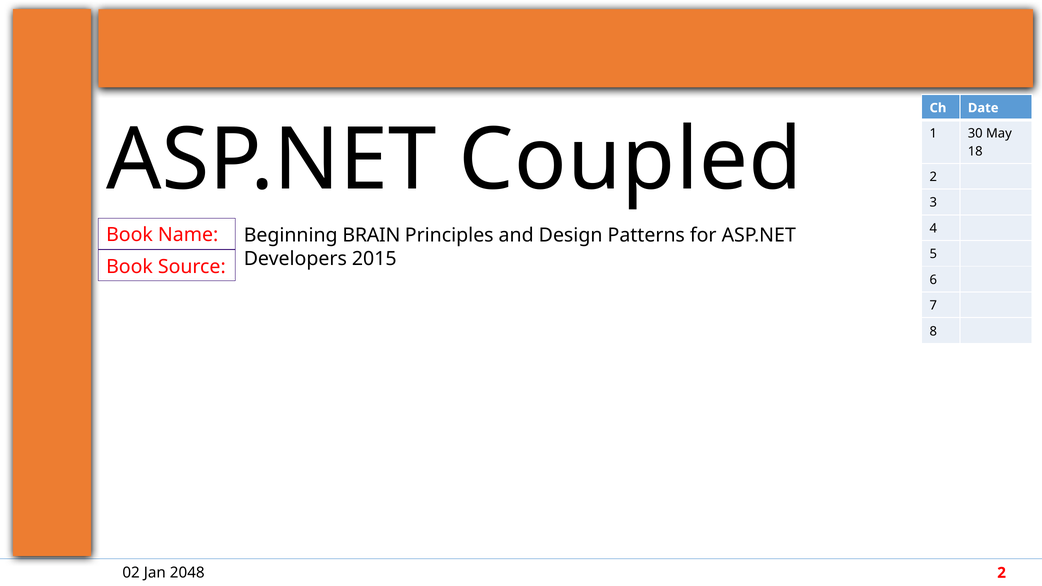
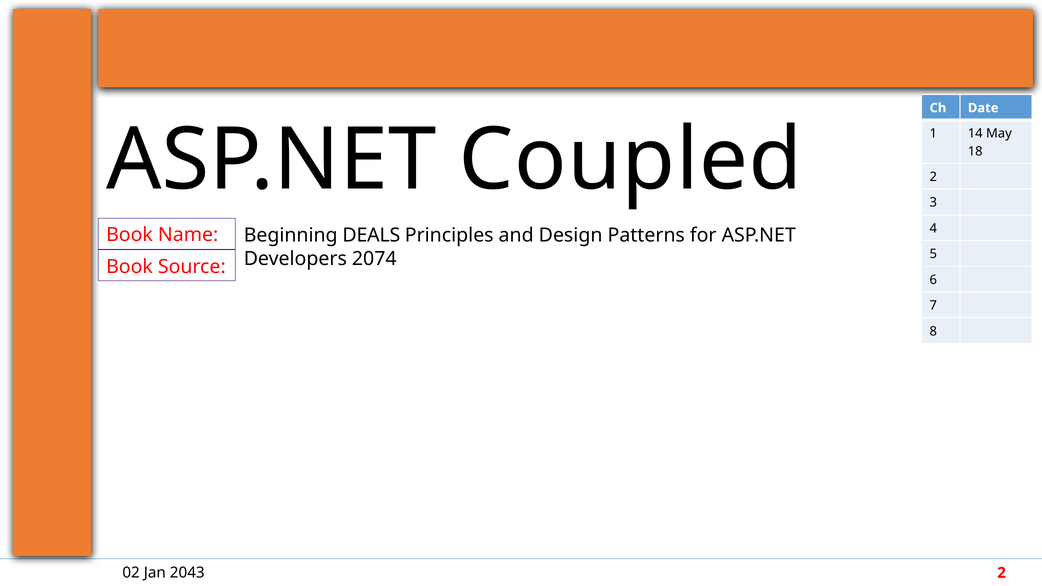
30: 30 -> 14 (975, 134)
BRAIN: BRAIN -> DEALS (371, 235)
2015: 2015 -> 2074 (374, 259)
2048: 2048 -> 2043 (187, 573)
